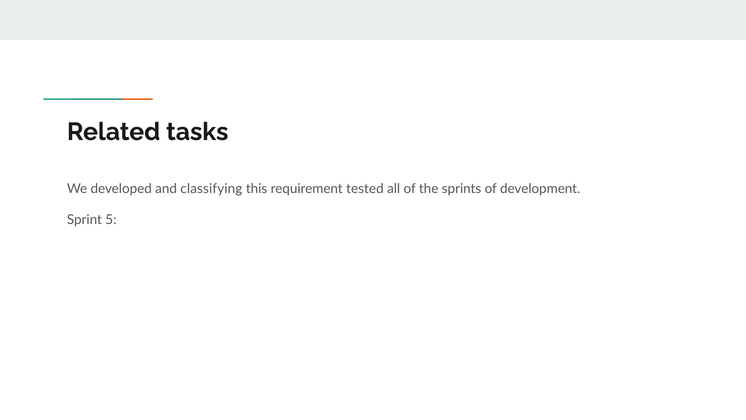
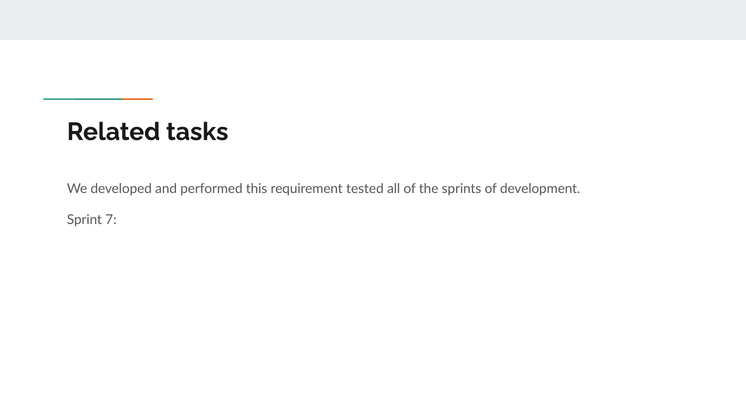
classifying: classifying -> performed (211, 188)
5: 5 -> 7 (111, 219)
